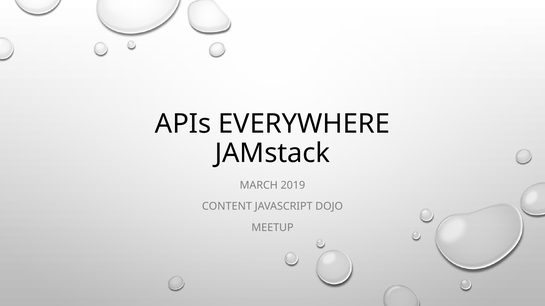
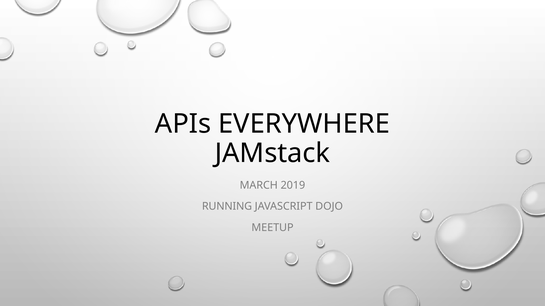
CONTENT: CONTENT -> RUNNING (227, 207)
